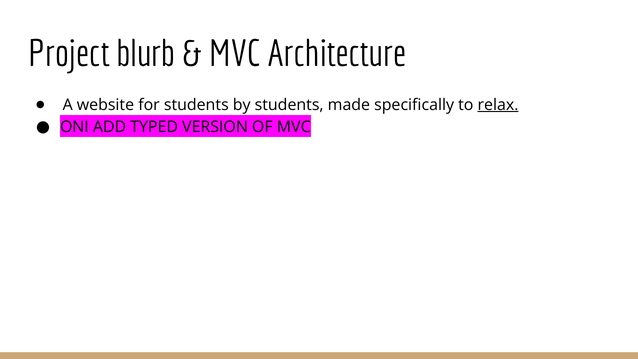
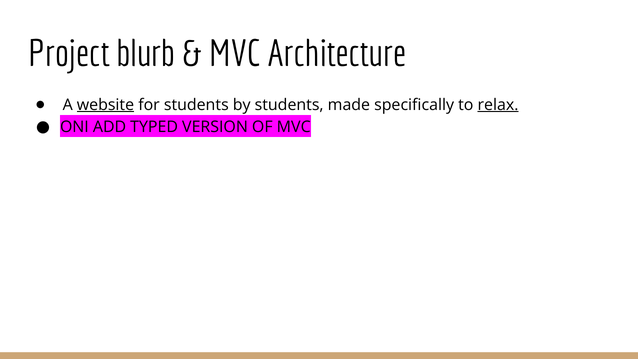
website underline: none -> present (105, 105)
